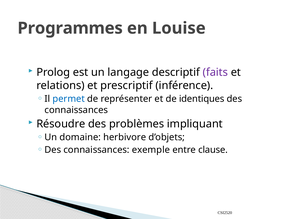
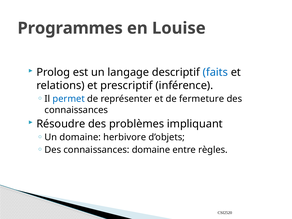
faits colour: purple -> blue (215, 72)
identiques: identiques -> fermeture (202, 99)
connaissances exemple: exemple -> domaine (151, 150)
clause: clause -> règles (213, 150)
